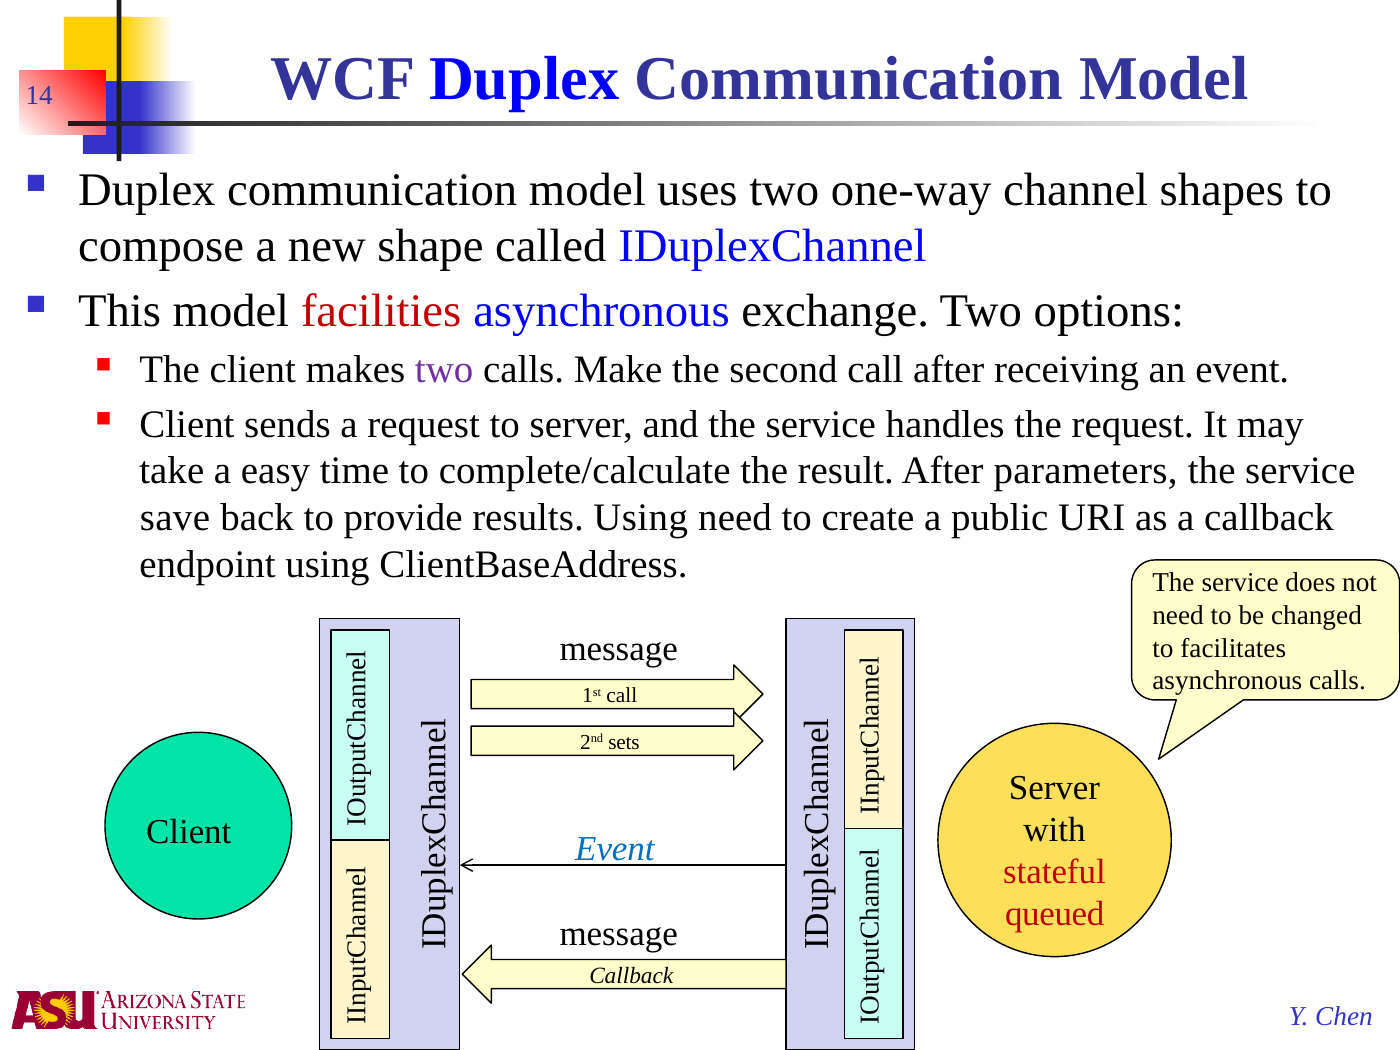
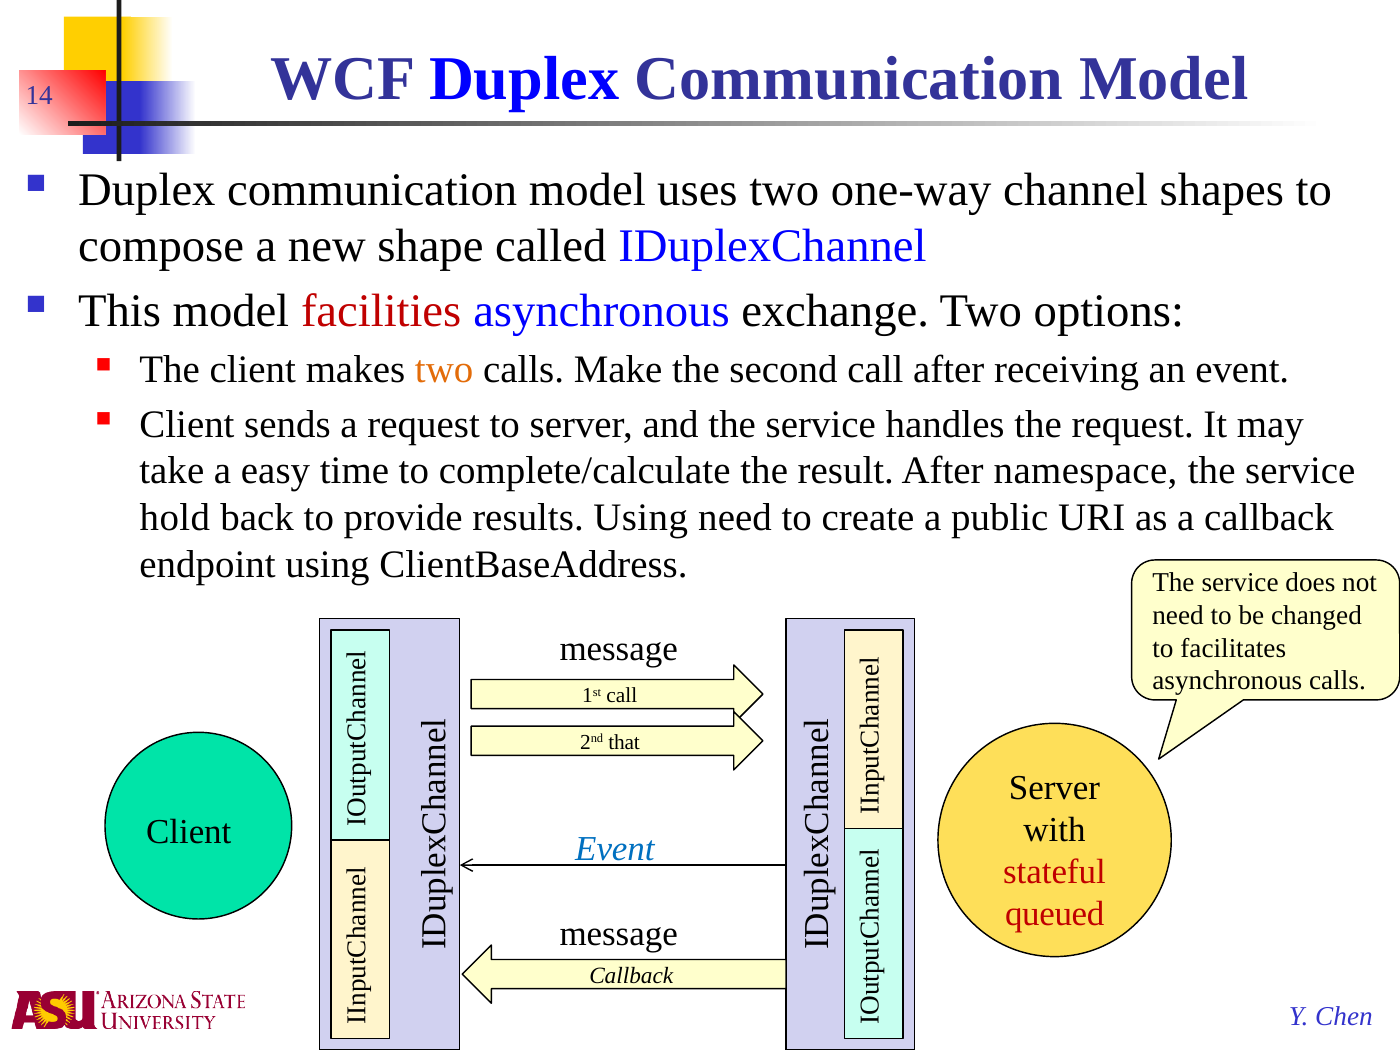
two colour: purple -> orange (444, 370)
parameters: parameters -> namespace (1086, 471)
save: save -> hold (175, 518)
sets: sets -> that (624, 742)
